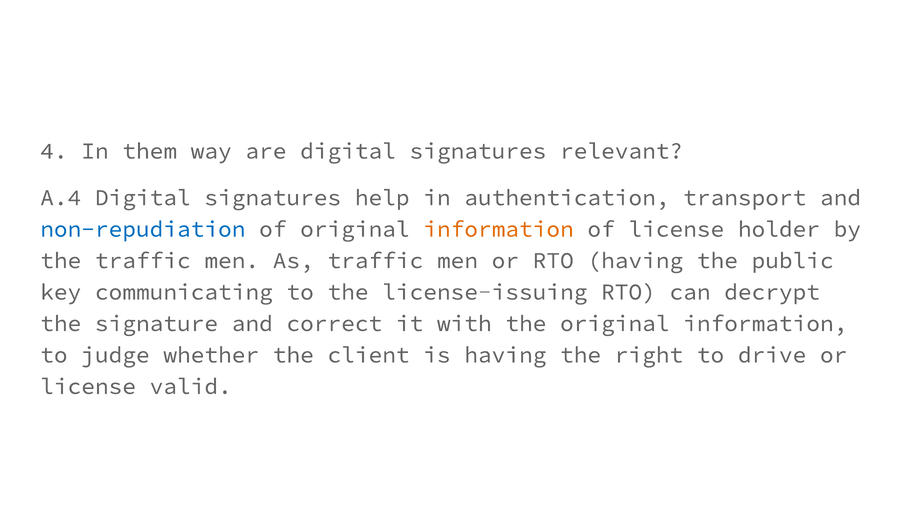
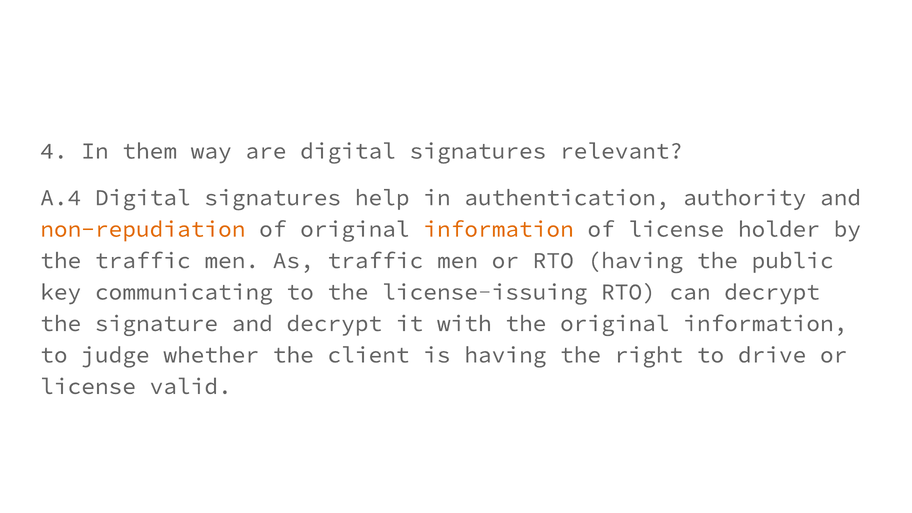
transport: transport -> authority (745, 198)
non-repudiation colour: blue -> orange (143, 229)
and correct: correct -> decrypt (334, 323)
